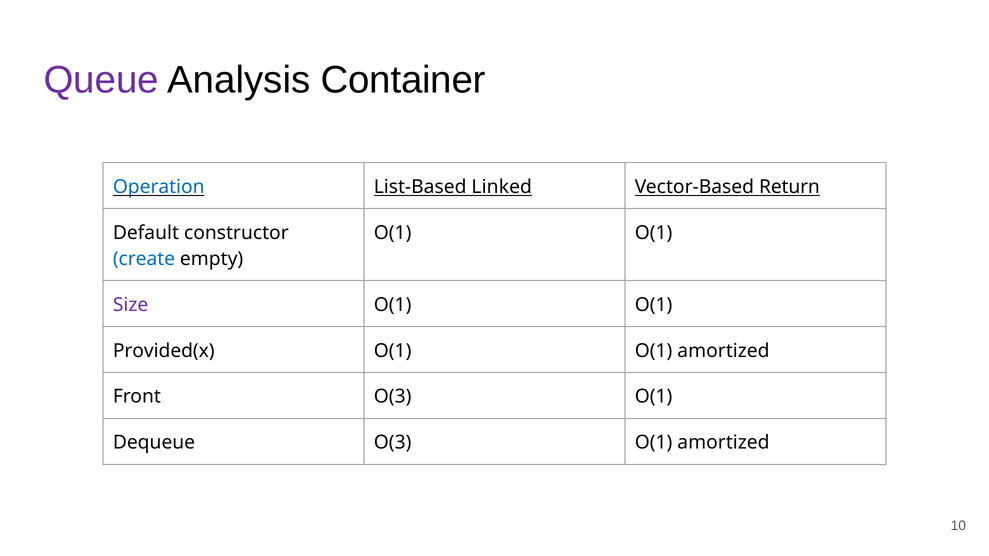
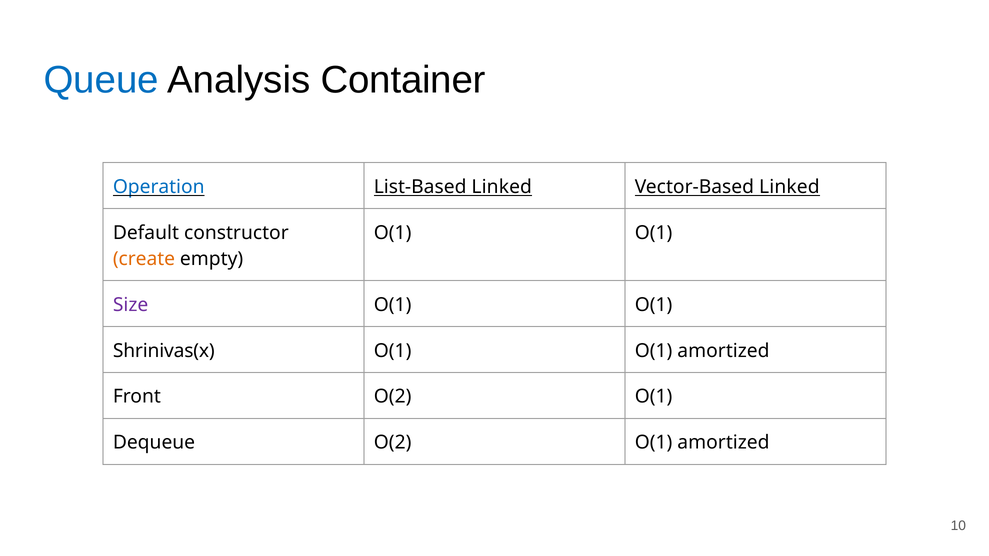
Queue colour: purple -> blue (101, 80)
Vector-Based Return: Return -> Linked (789, 187)
create colour: blue -> orange (144, 259)
Provided(x: Provided(x -> Shrinivas(x (164, 351)
Front O(3: O(3 -> O(2 (393, 397)
Dequeue O(3: O(3 -> O(2 (393, 443)
